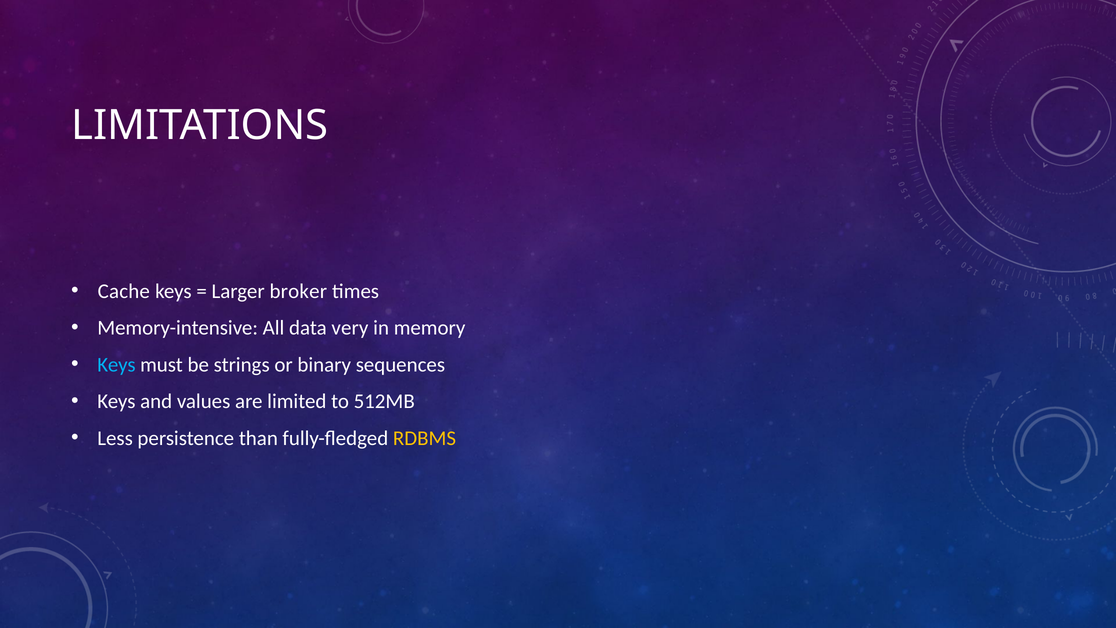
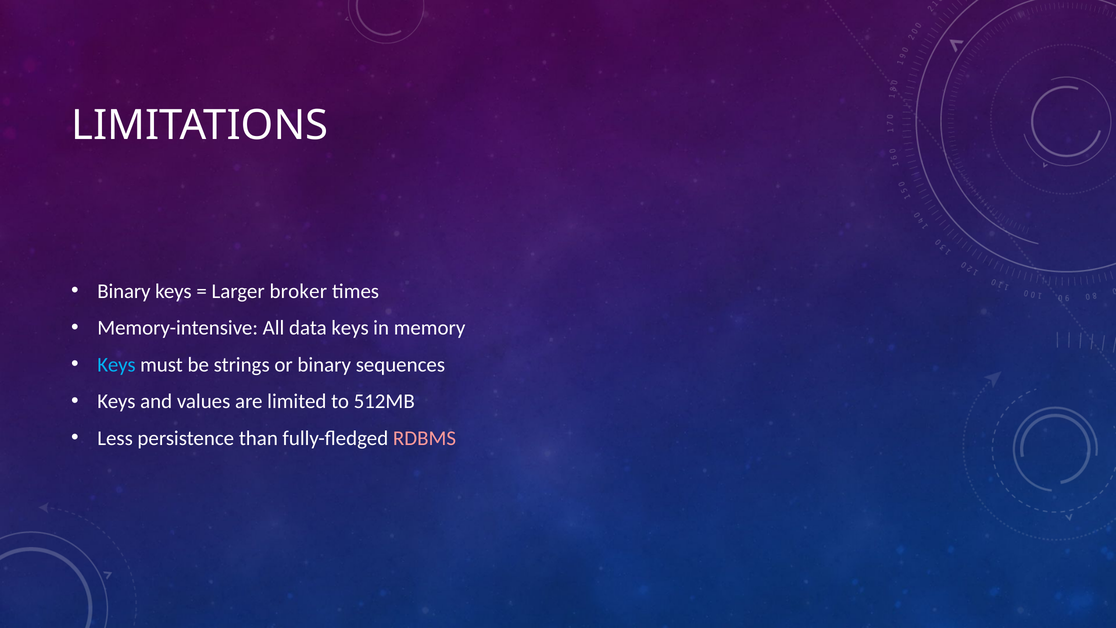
Cache: Cache -> Binary (124, 291)
data very: very -> keys (350, 328)
RDBMS colour: yellow -> pink (424, 438)
